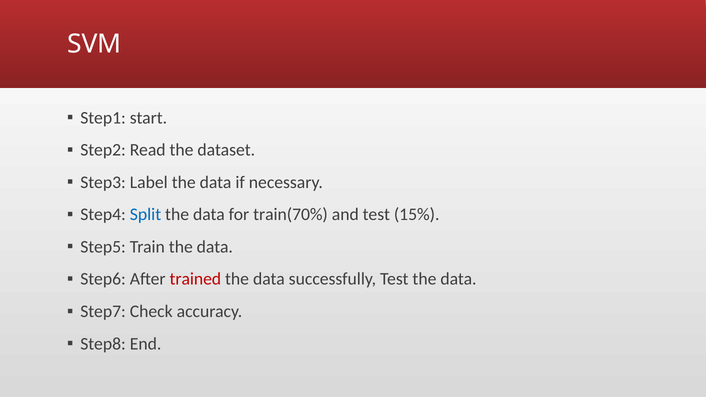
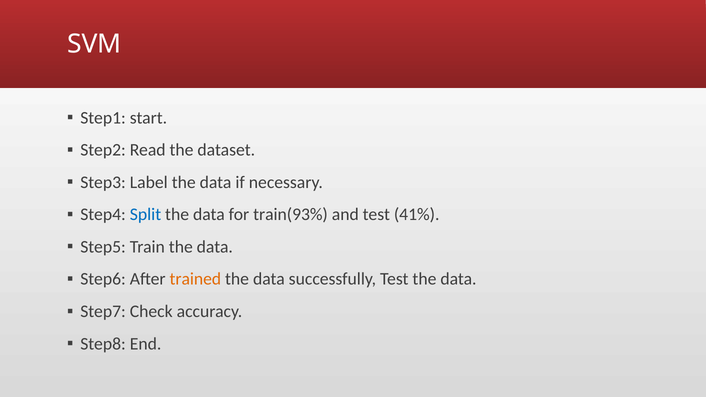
train(70%: train(70% -> train(93% (291, 215)
15%: 15% -> 41% (417, 215)
trained colour: red -> orange (195, 279)
